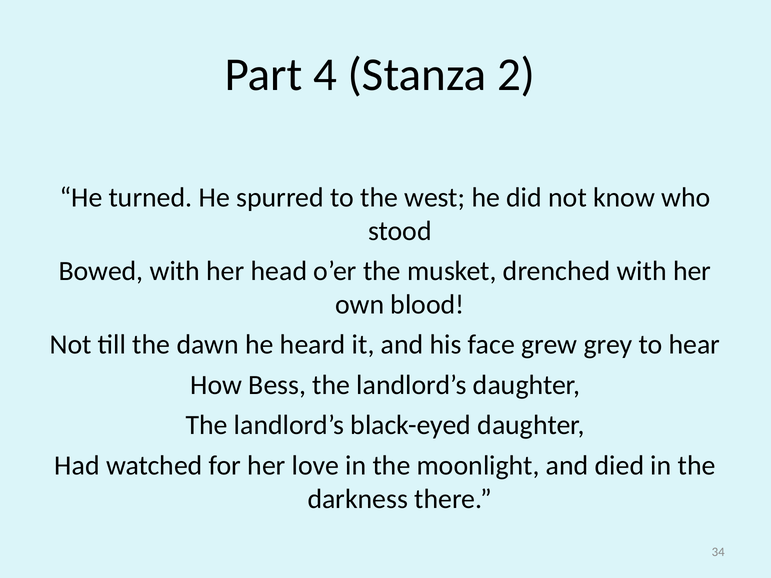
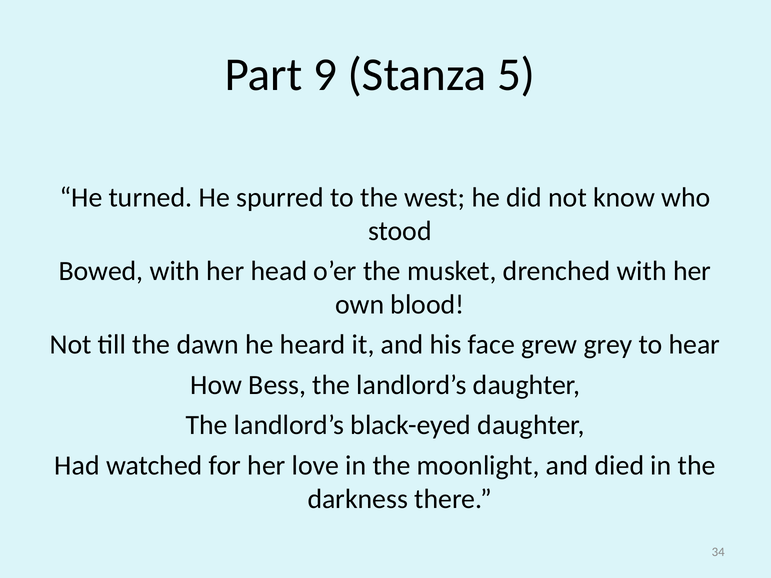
4: 4 -> 9 (325, 75)
2: 2 -> 5 (516, 75)
